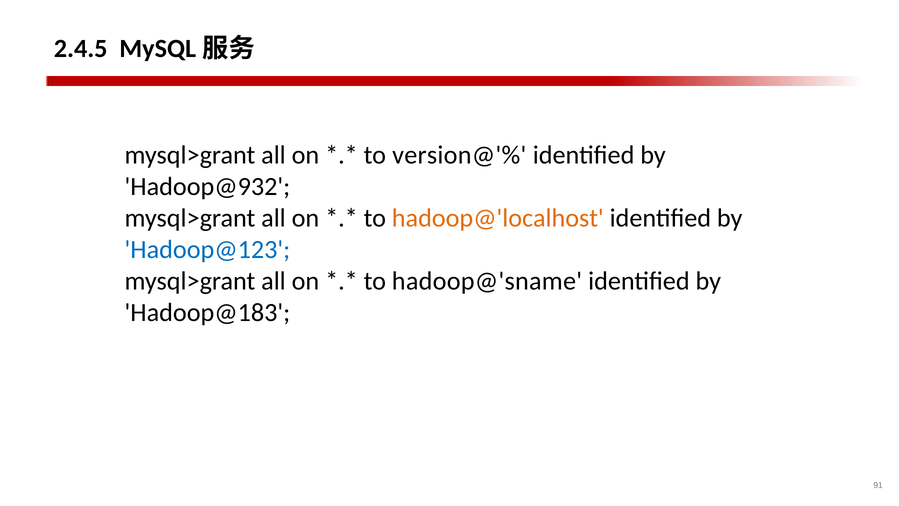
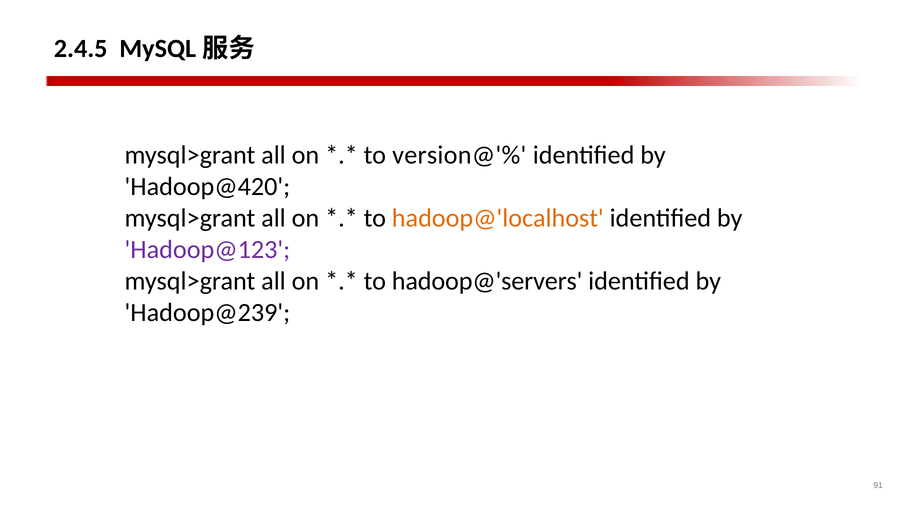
Hadoop@932: Hadoop@932 -> Hadoop@420 (207, 187)
Hadoop@123 colour: blue -> purple (207, 250)
hadoop@'sname: hadoop@'sname -> hadoop@'servers (487, 281)
Hadoop@183: Hadoop@183 -> Hadoop@239 (207, 313)
